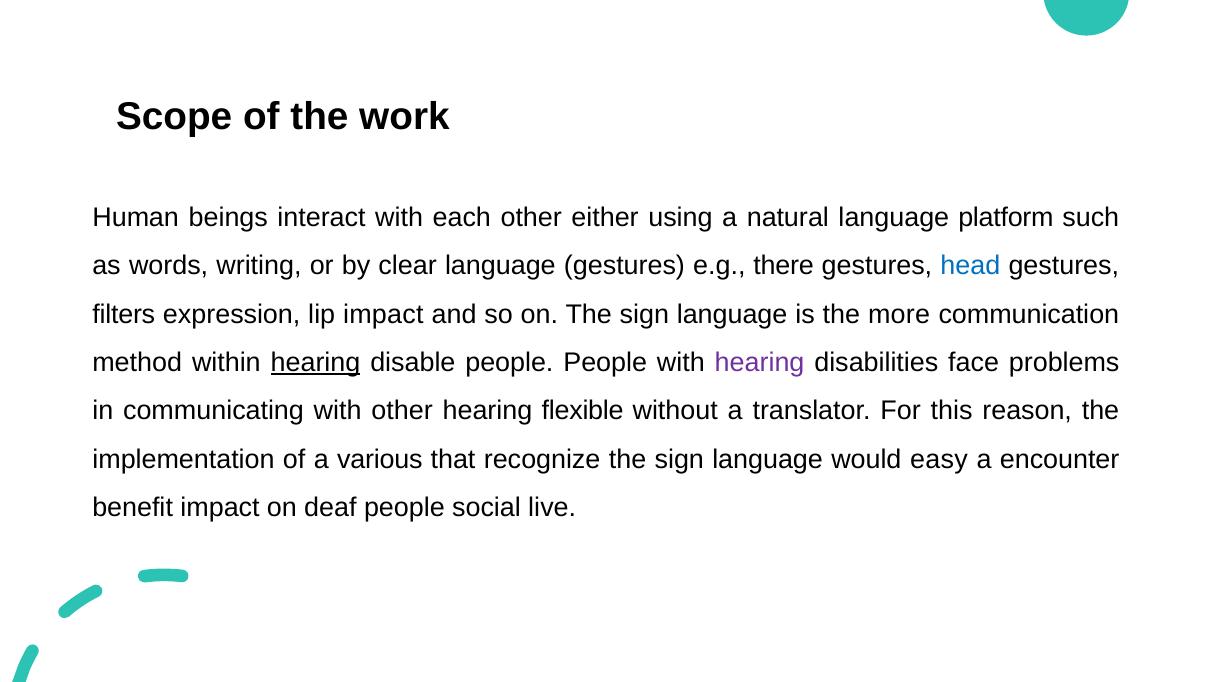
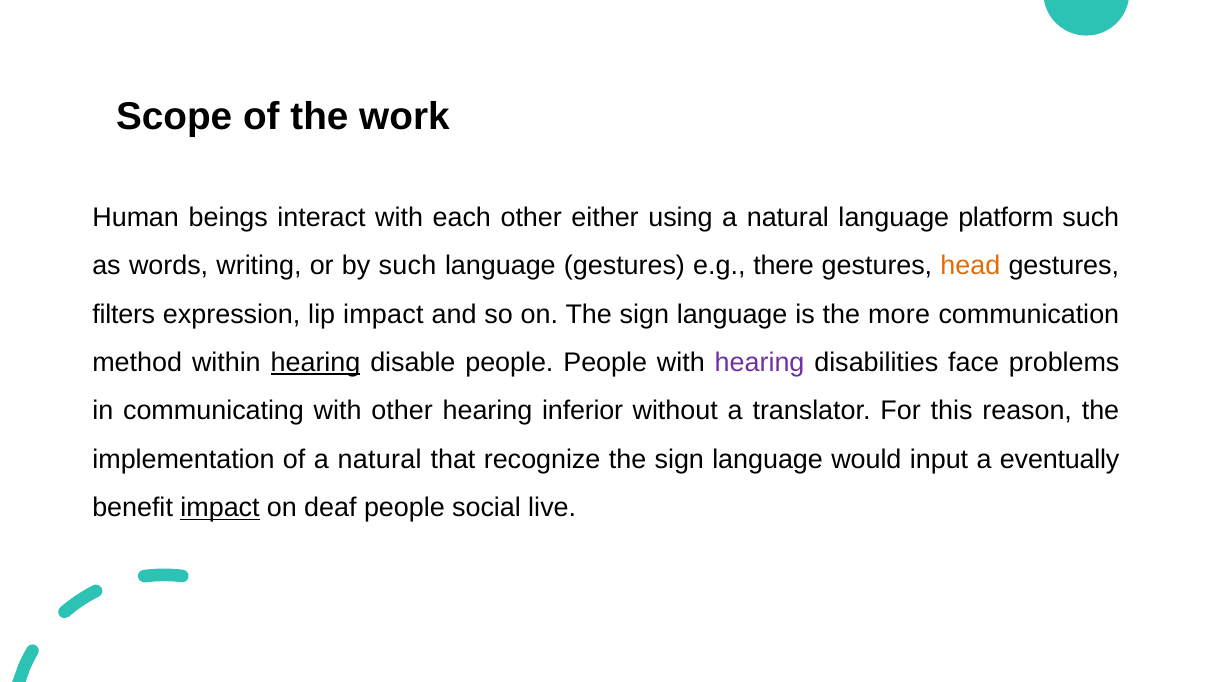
by clear: clear -> such (407, 266)
head colour: blue -> orange (970, 266)
flexible: flexible -> inferior (583, 411)
of a various: various -> natural (380, 460)
easy: easy -> input (939, 460)
encounter: encounter -> eventually (1060, 460)
impact underline: none -> present (220, 508)
